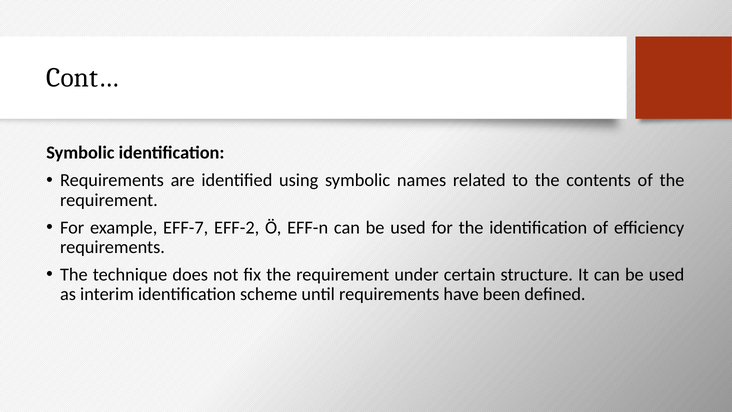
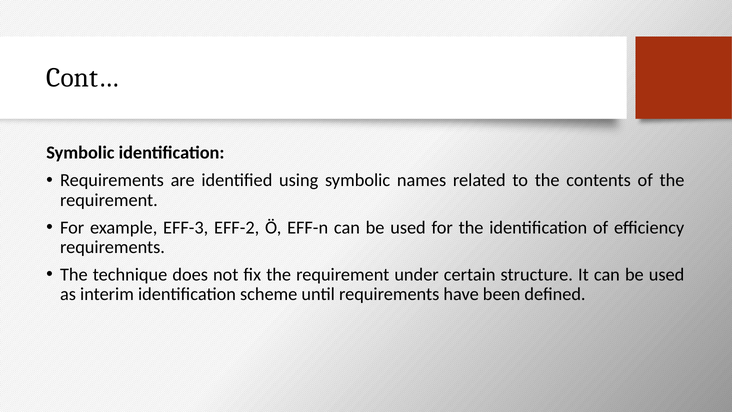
EFF-7: EFF-7 -> EFF-3 (186, 227)
